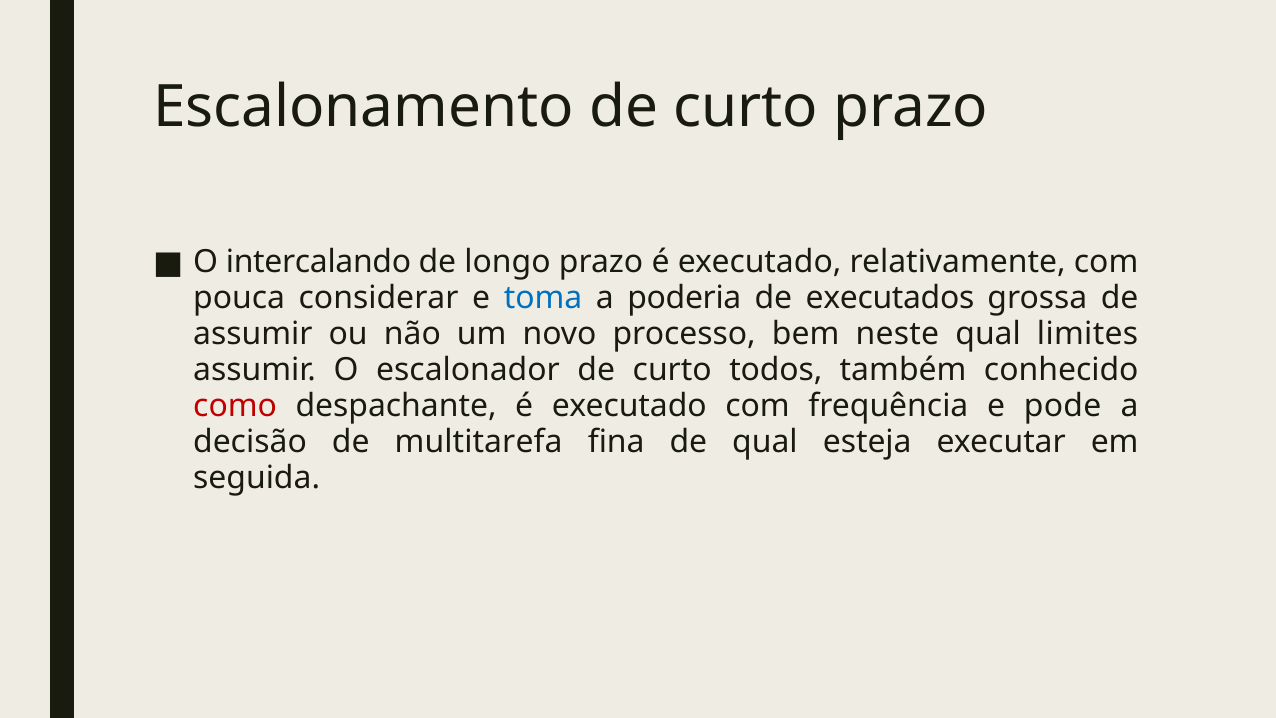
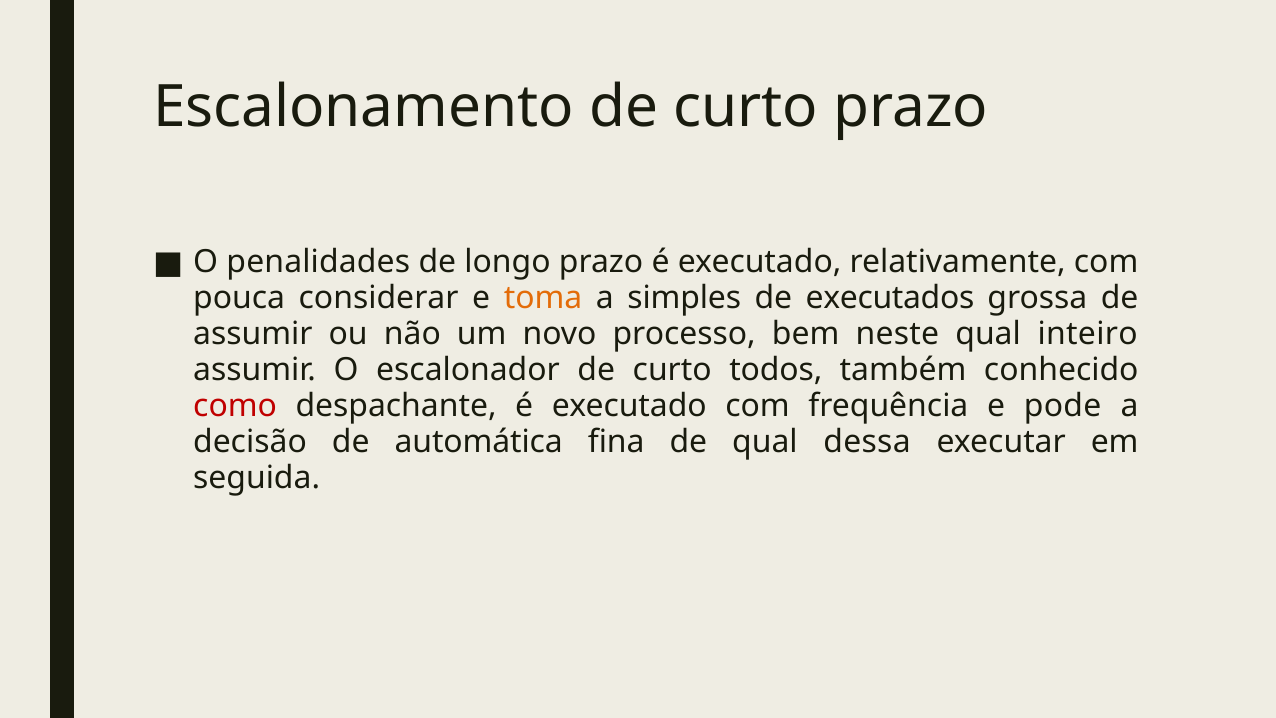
intercalando: intercalando -> penalidades (318, 262)
toma colour: blue -> orange (543, 298)
poderia: poderia -> simples (684, 298)
limites: limites -> inteiro (1088, 334)
multitarefa: multitarefa -> automática (479, 442)
esteja: esteja -> dessa (867, 442)
